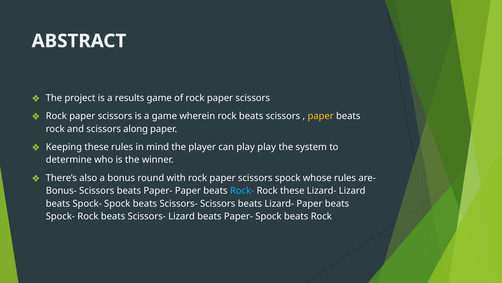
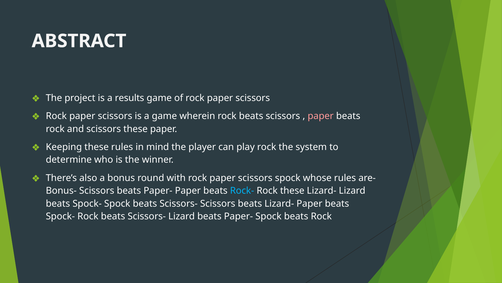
paper colour: yellow -> pink (321, 116)
scissors along: along -> these (136, 129)
play play: play -> rock (267, 147)
